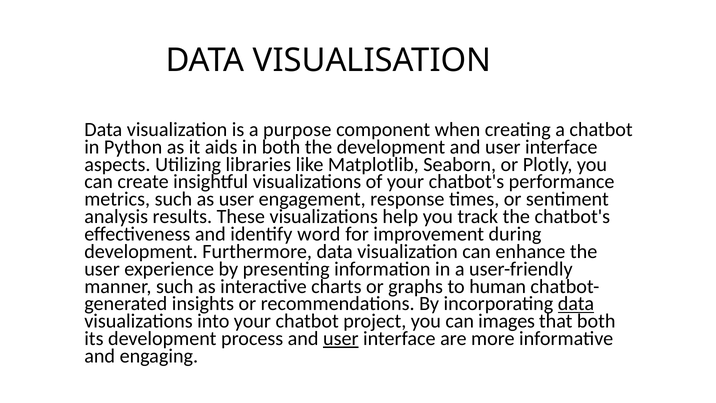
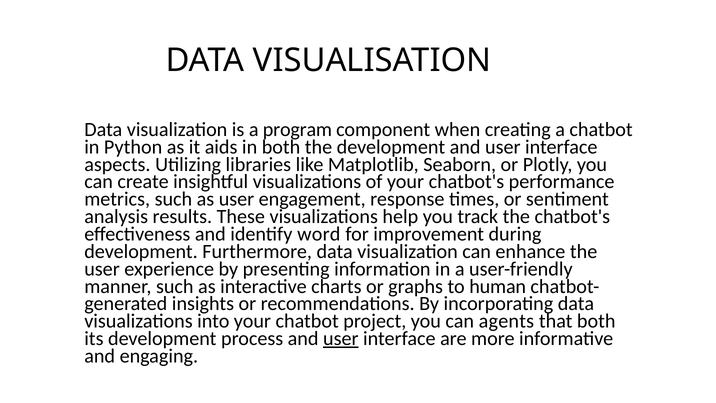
purpose: purpose -> program (297, 129)
data underline: present -> none (576, 304)
images: images -> agents (506, 321)
